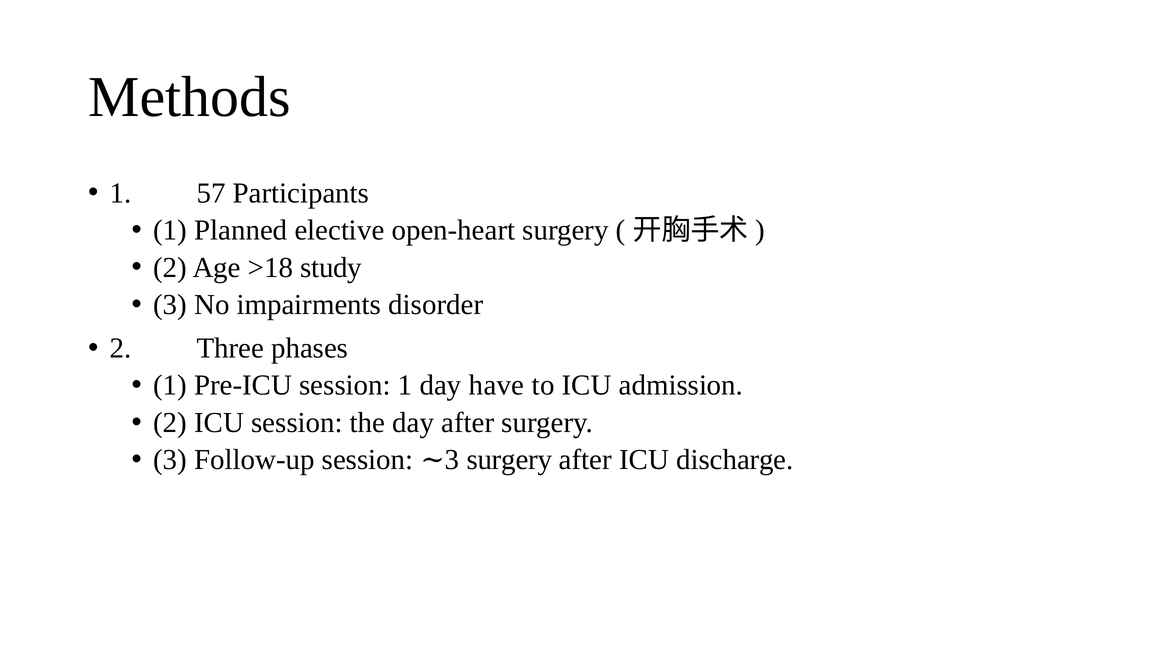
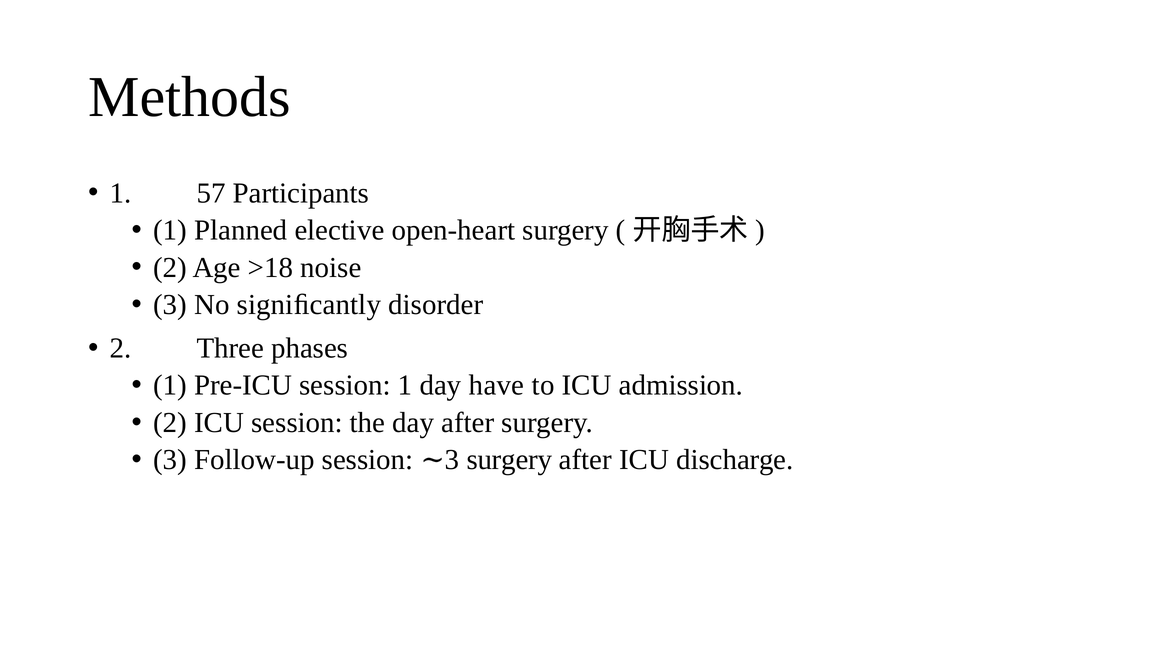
study: study -> noise (331, 268)
impairments: impairments -> signiﬁcantly (309, 305)
